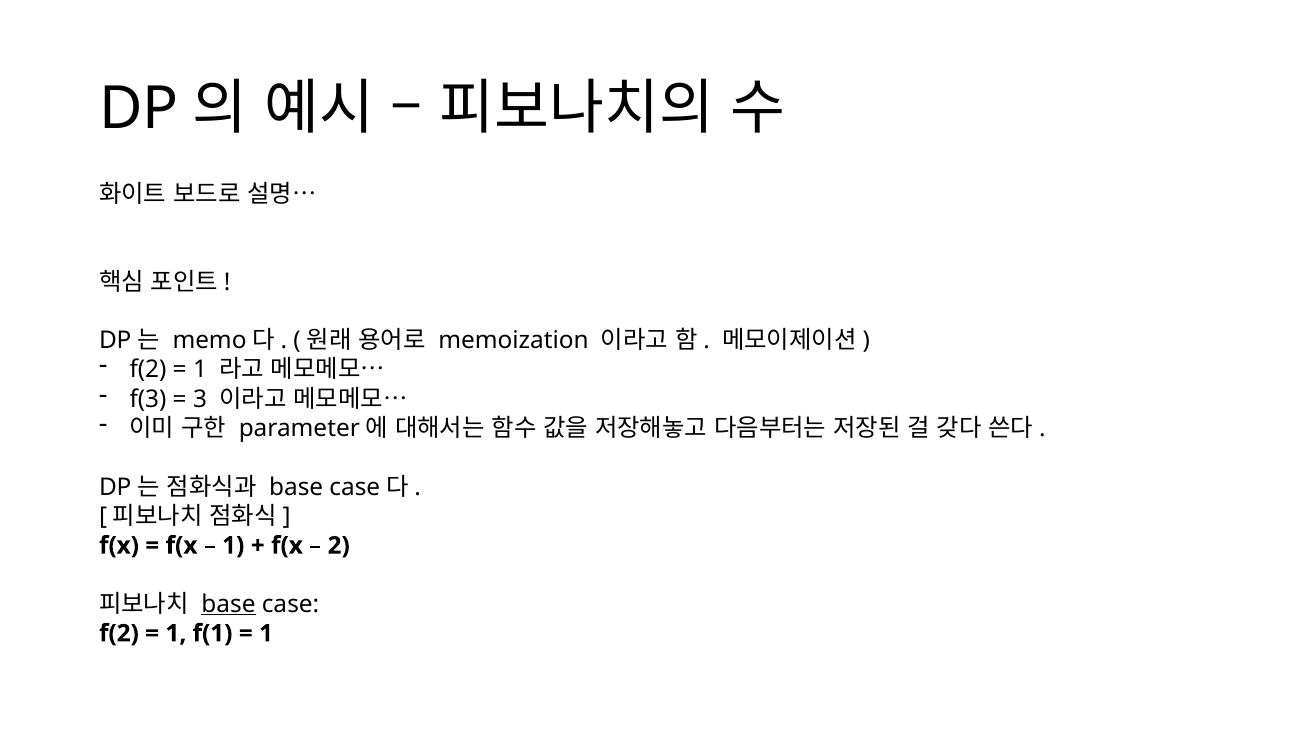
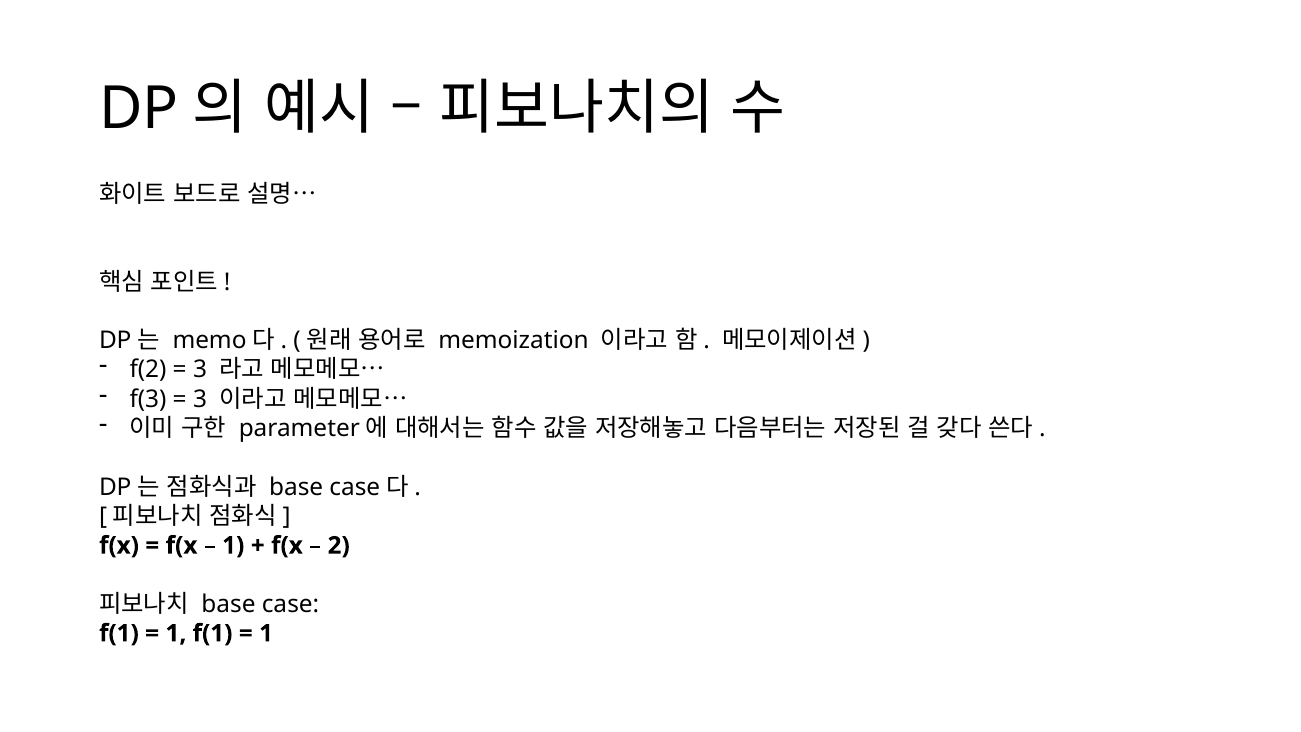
1: 1 -> 3 (200, 370)
base underline: present -> none (229, 604)
f(2: f(2 -> f(1 (119, 633)
